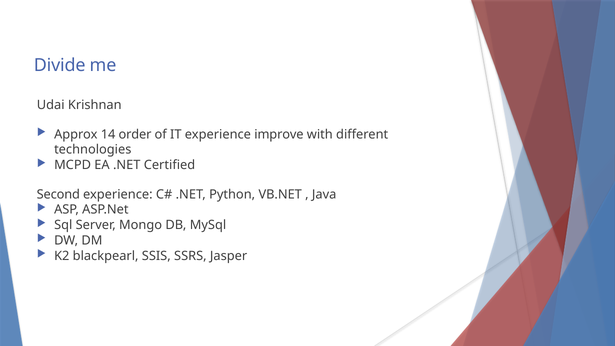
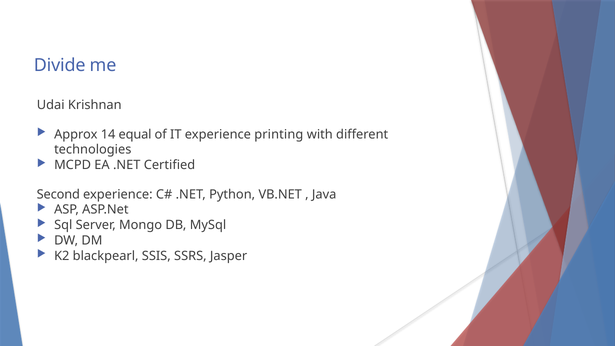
order: order -> equal (135, 134)
improve: improve -> printing (279, 134)
